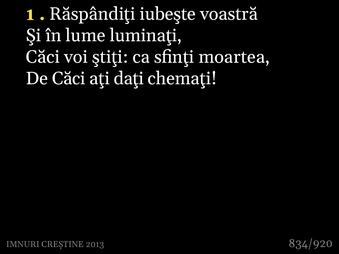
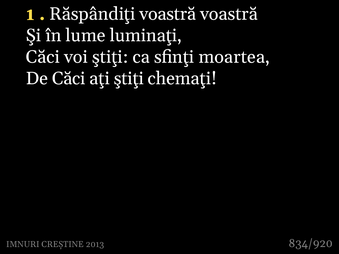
Răspândiţi iubeşte: iubeşte -> voastră (168, 14)
aţi daţi: daţi -> ştiţi (129, 79)
